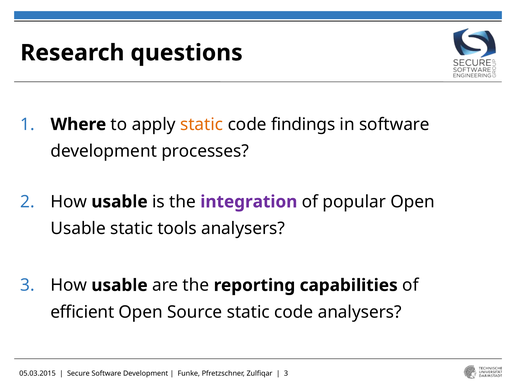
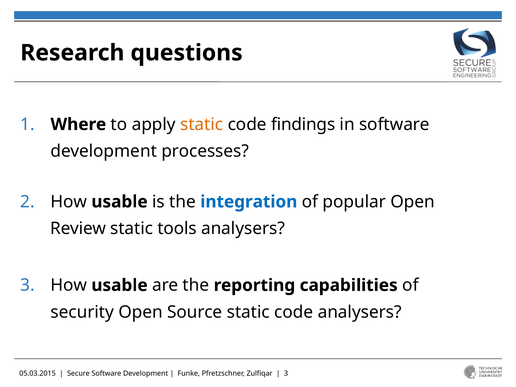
integration colour: purple -> blue (249, 202)
Usable: Usable -> Review (78, 229)
efficient: efficient -> security (82, 312)
